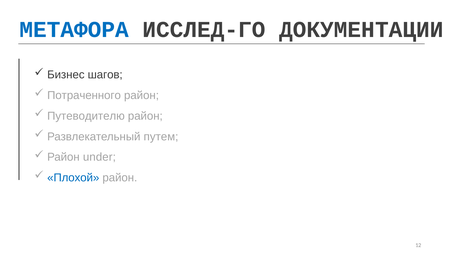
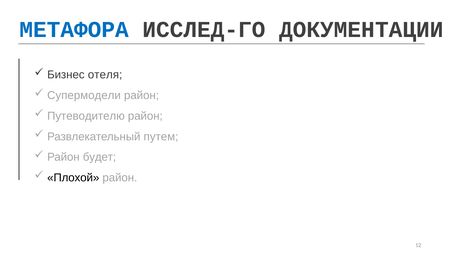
шагов: шагов -> отеля (105, 75)
Потраченного: Потраченного -> Супермодели (84, 95)
under: under -> будет (99, 157)
Плохой colour: blue -> black (73, 177)
